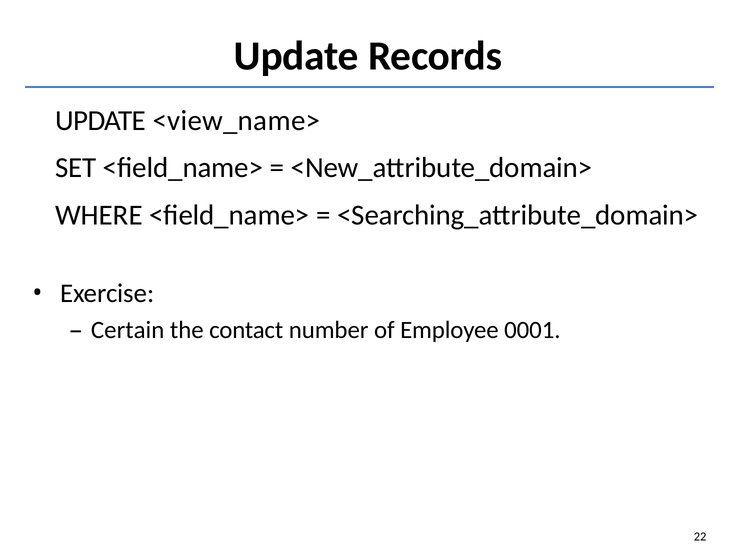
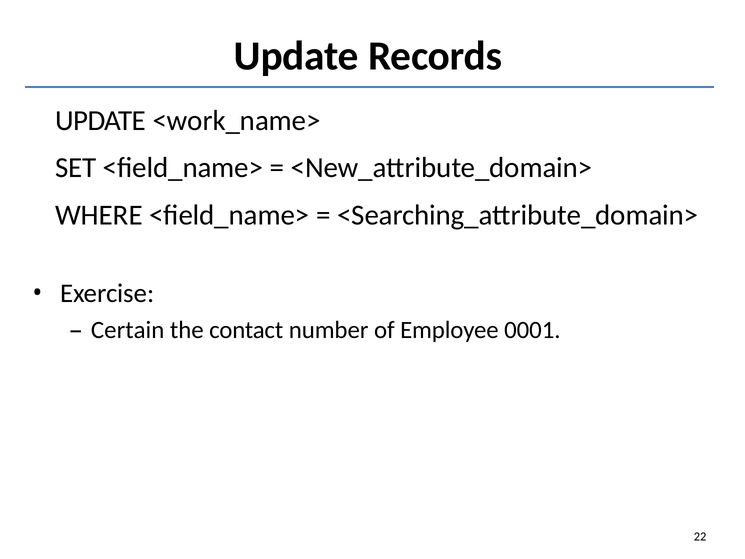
<view_name>: <view_name> -> <work_name> (237, 121)
